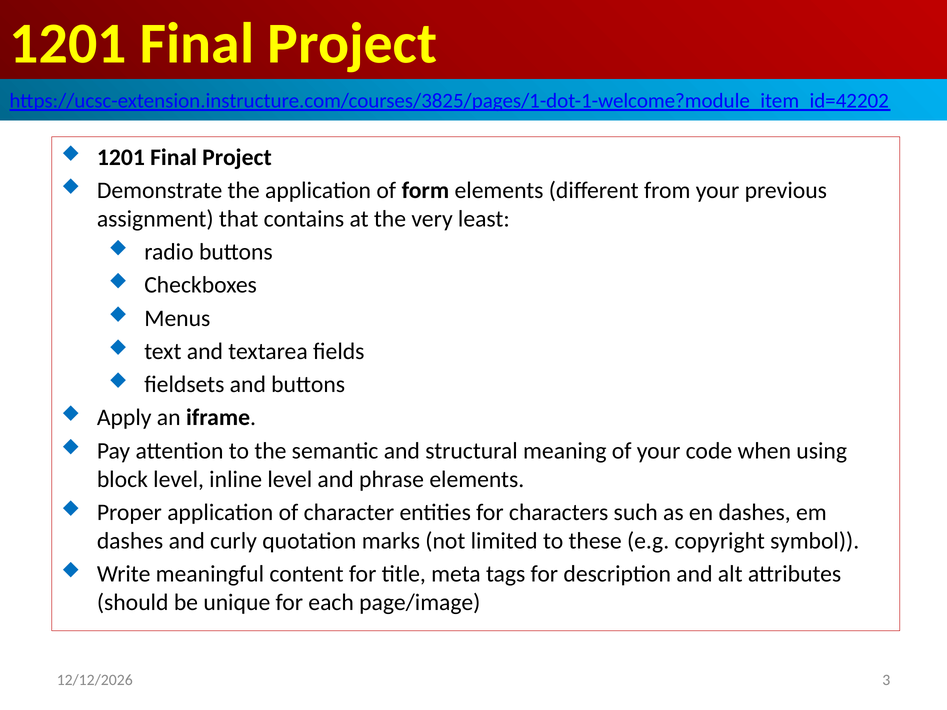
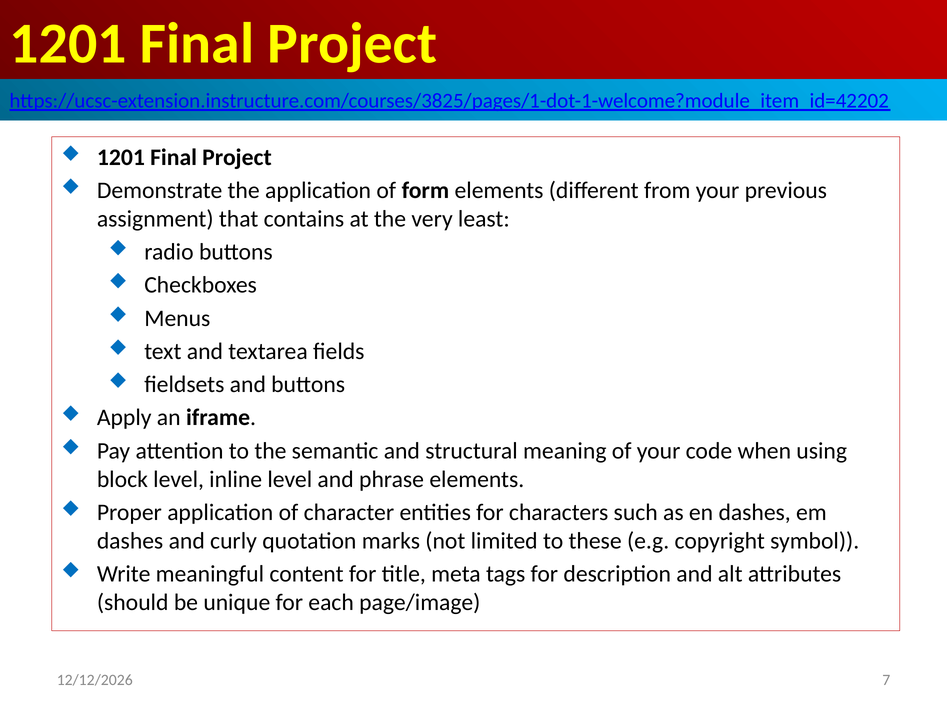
3: 3 -> 7 (886, 680)
